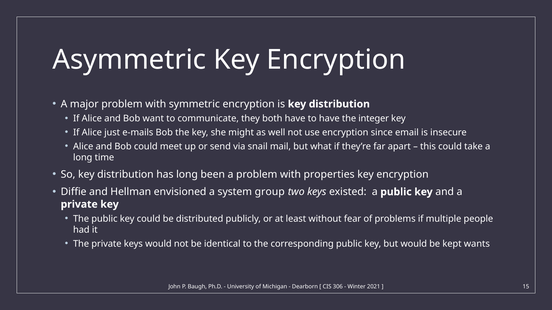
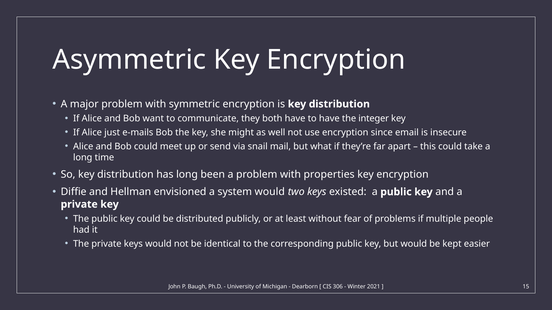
system group: group -> would (270, 192)
wants: wants -> easier (477, 244)
